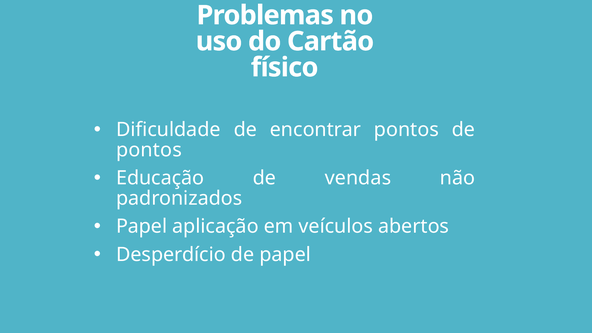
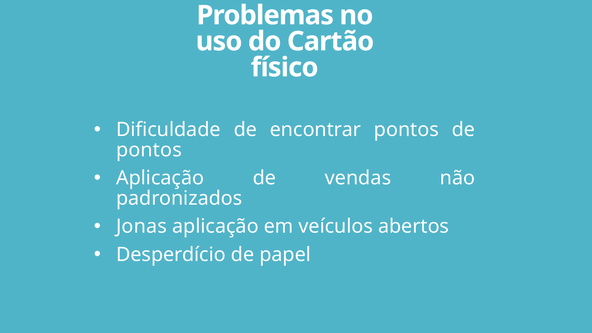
Educação: Educação -> Aplicação (160, 178)
Papel: Papel -> Jonas (141, 226)
